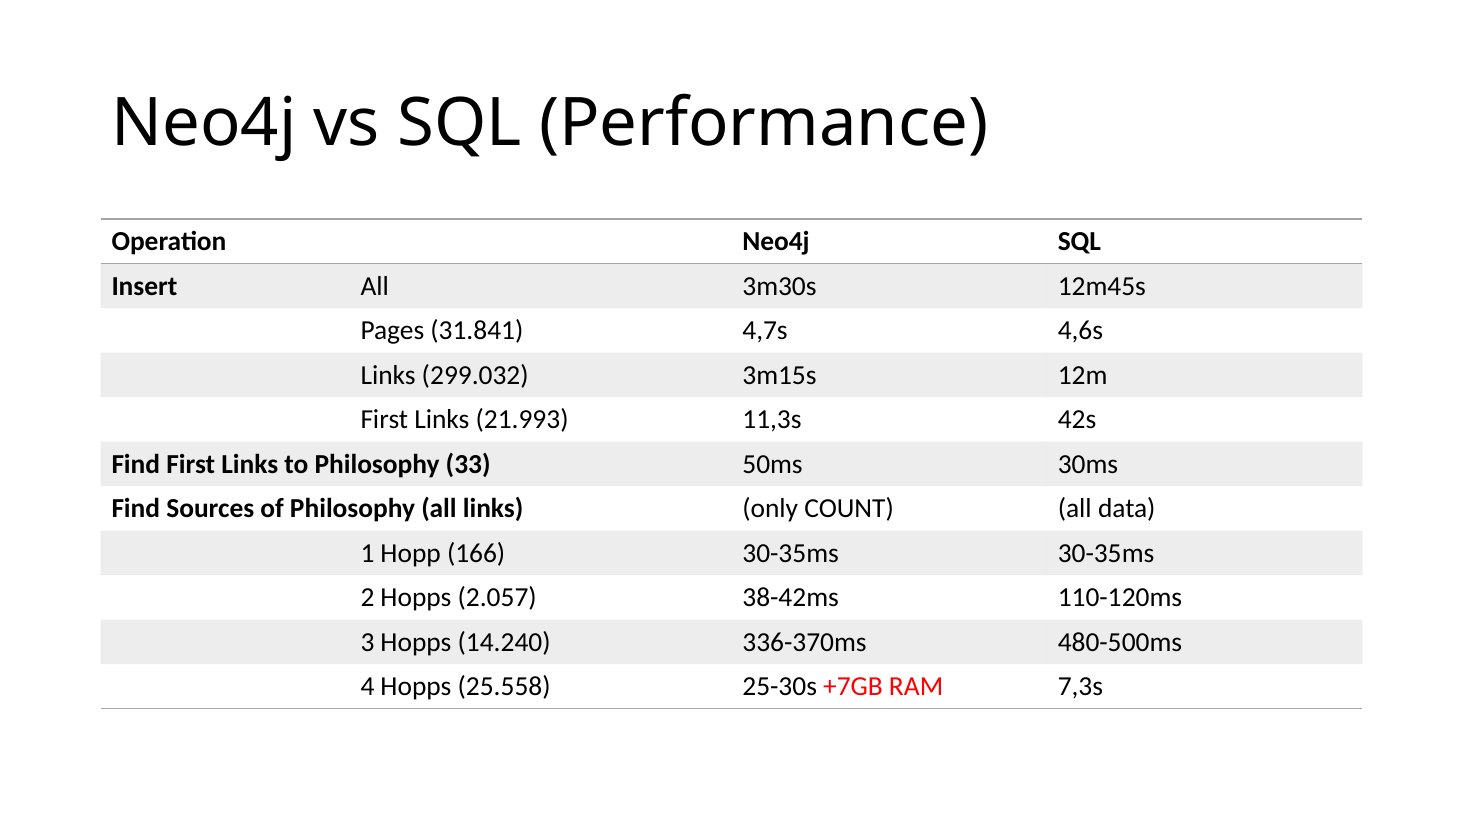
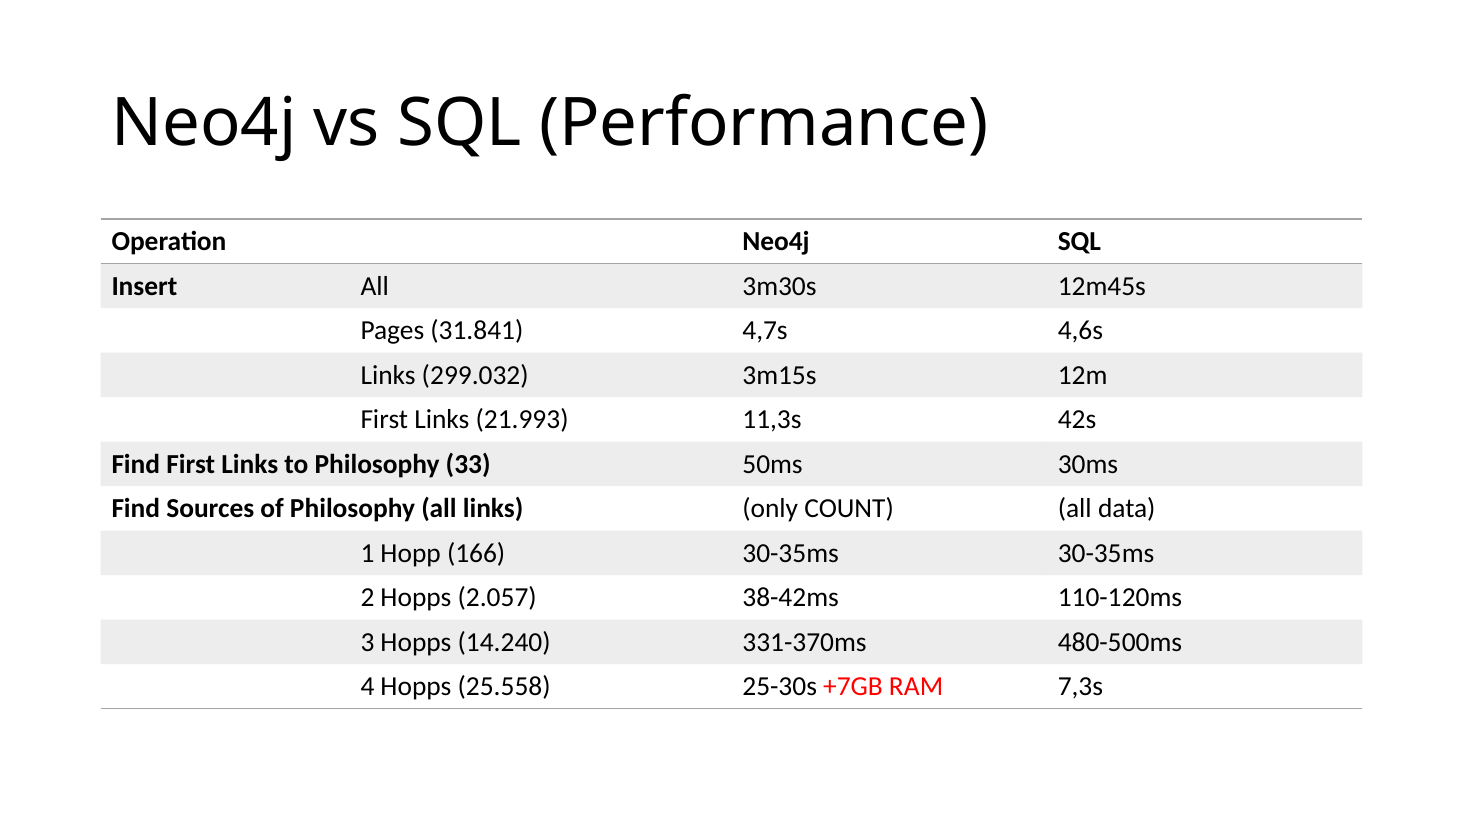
336-370ms: 336-370ms -> 331-370ms (805, 642)
